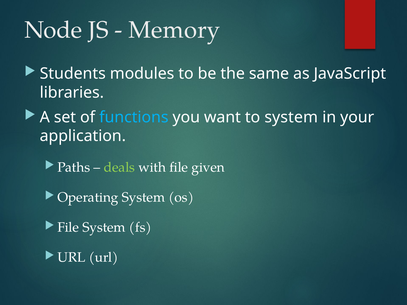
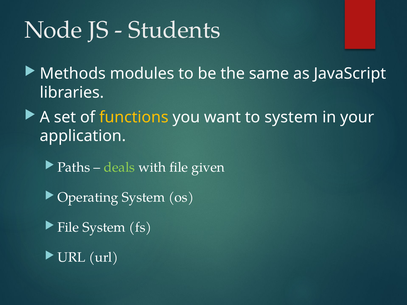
Memory: Memory -> Students (174, 30)
Students: Students -> Methods (73, 74)
functions colour: light blue -> yellow (134, 117)
